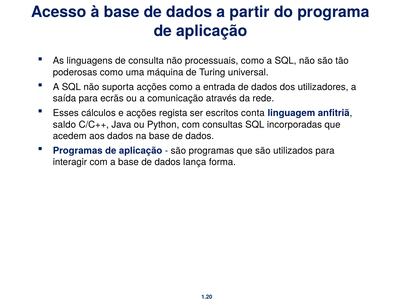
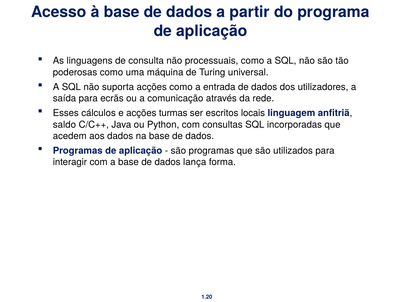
regista: regista -> turmas (173, 113)
conta: conta -> locais (253, 113)
